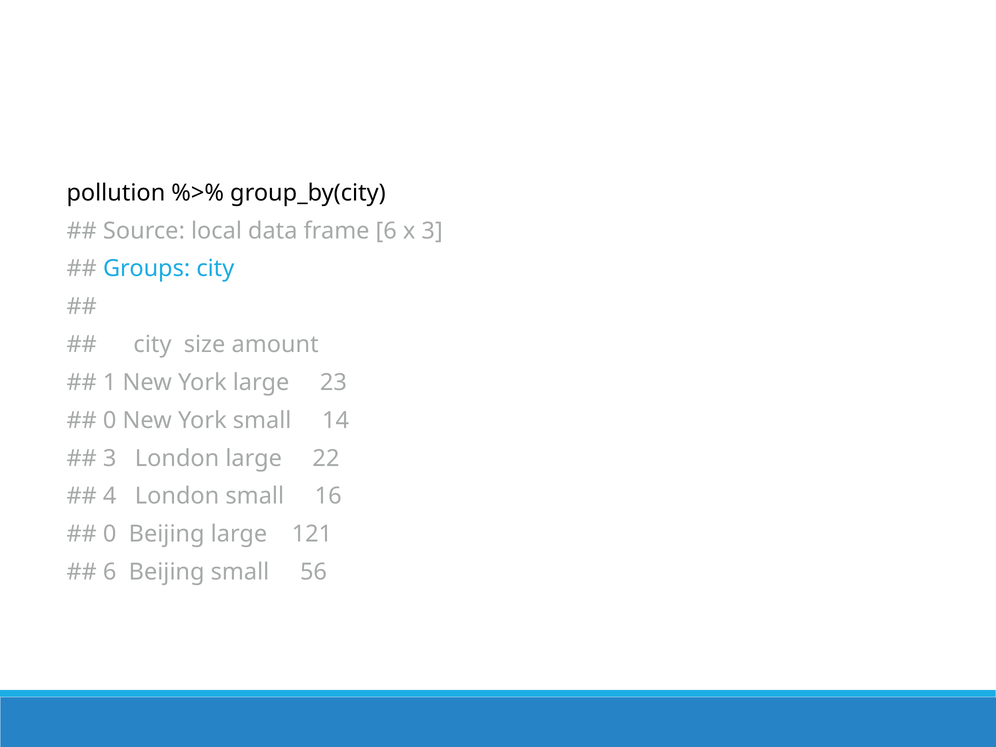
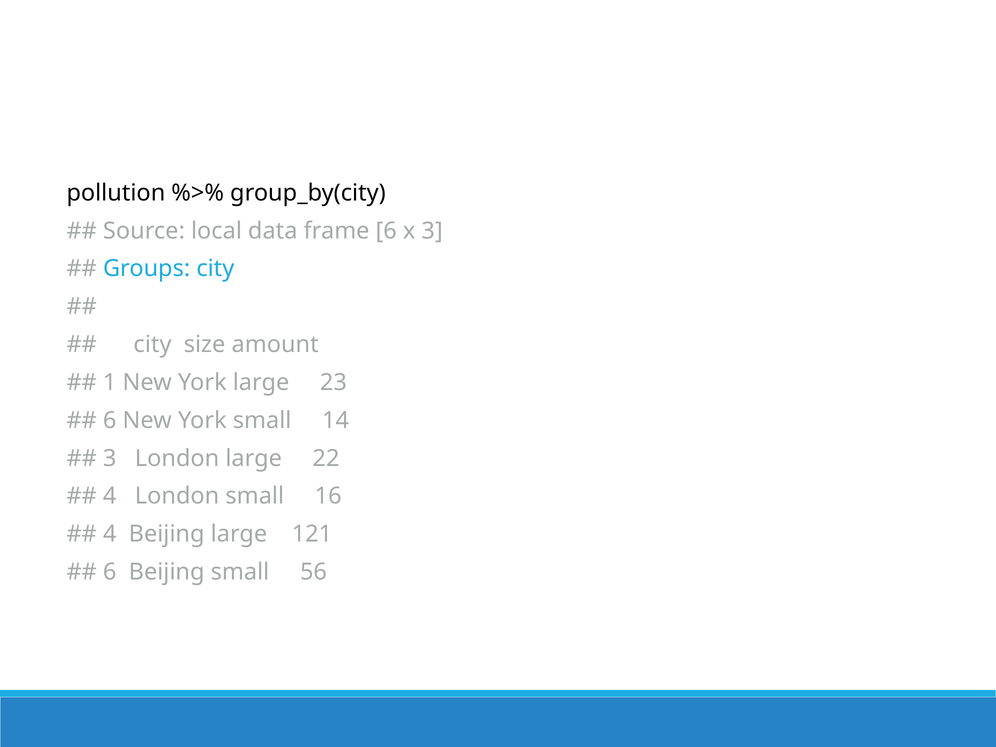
0: 0 -> 6 (110, 420)
0: 0 -> 4 (110, 534)
